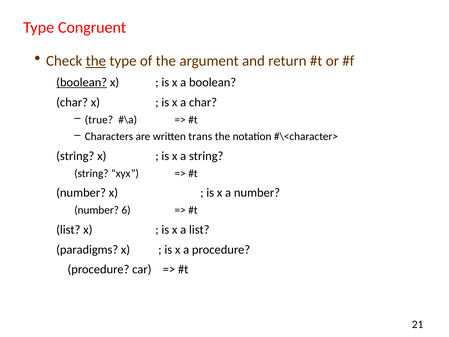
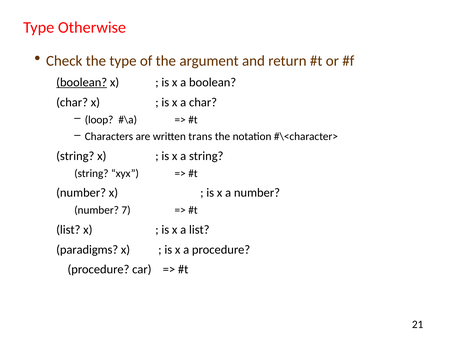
Congruent: Congruent -> Otherwise (92, 27)
the underline: present -> none (96, 61)
true: true -> loop (99, 120)
6: 6 -> 7 (126, 210)
